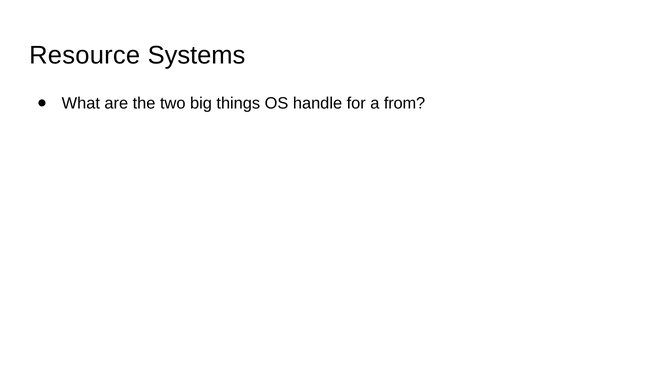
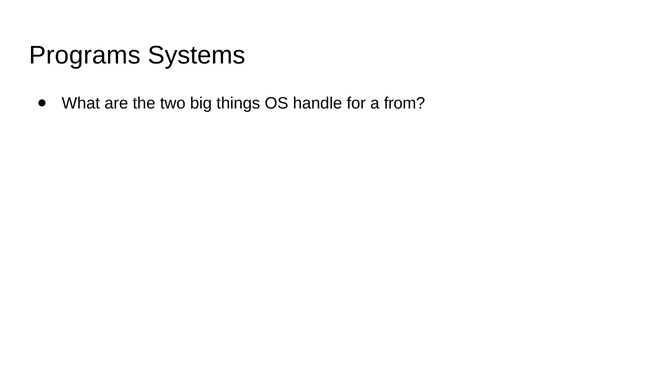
Resource: Resource -> Programs (85, 56)
